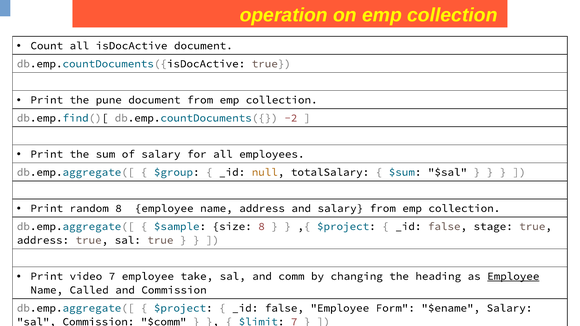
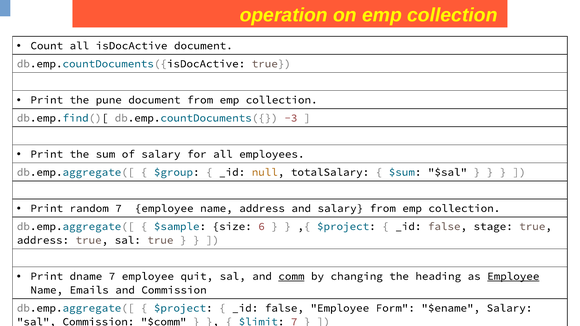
-2: -2 -> -3 (291, 118)
random 8: 8 -> 7 (119, 208)
size 8: 8 -> 6 (262, 227)
video: video -> dname (86, 276)
take: take -> quit (197, 276)
comm underline: none -> present (291, 276)
Called: Called -> Emails (89, 290)
